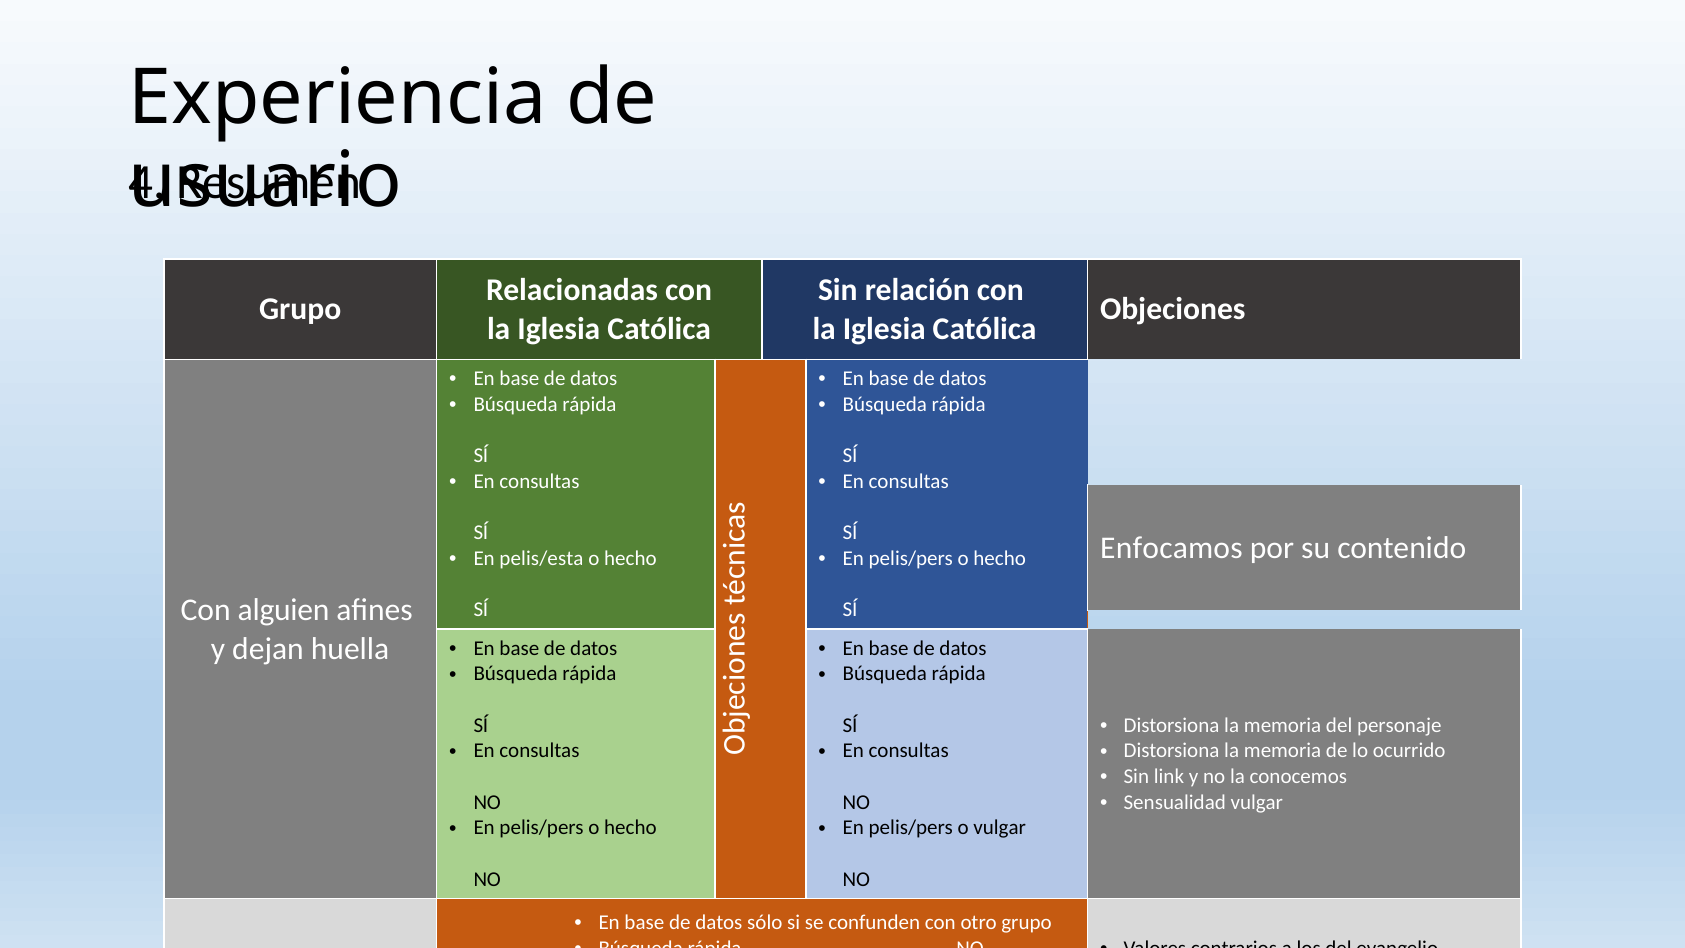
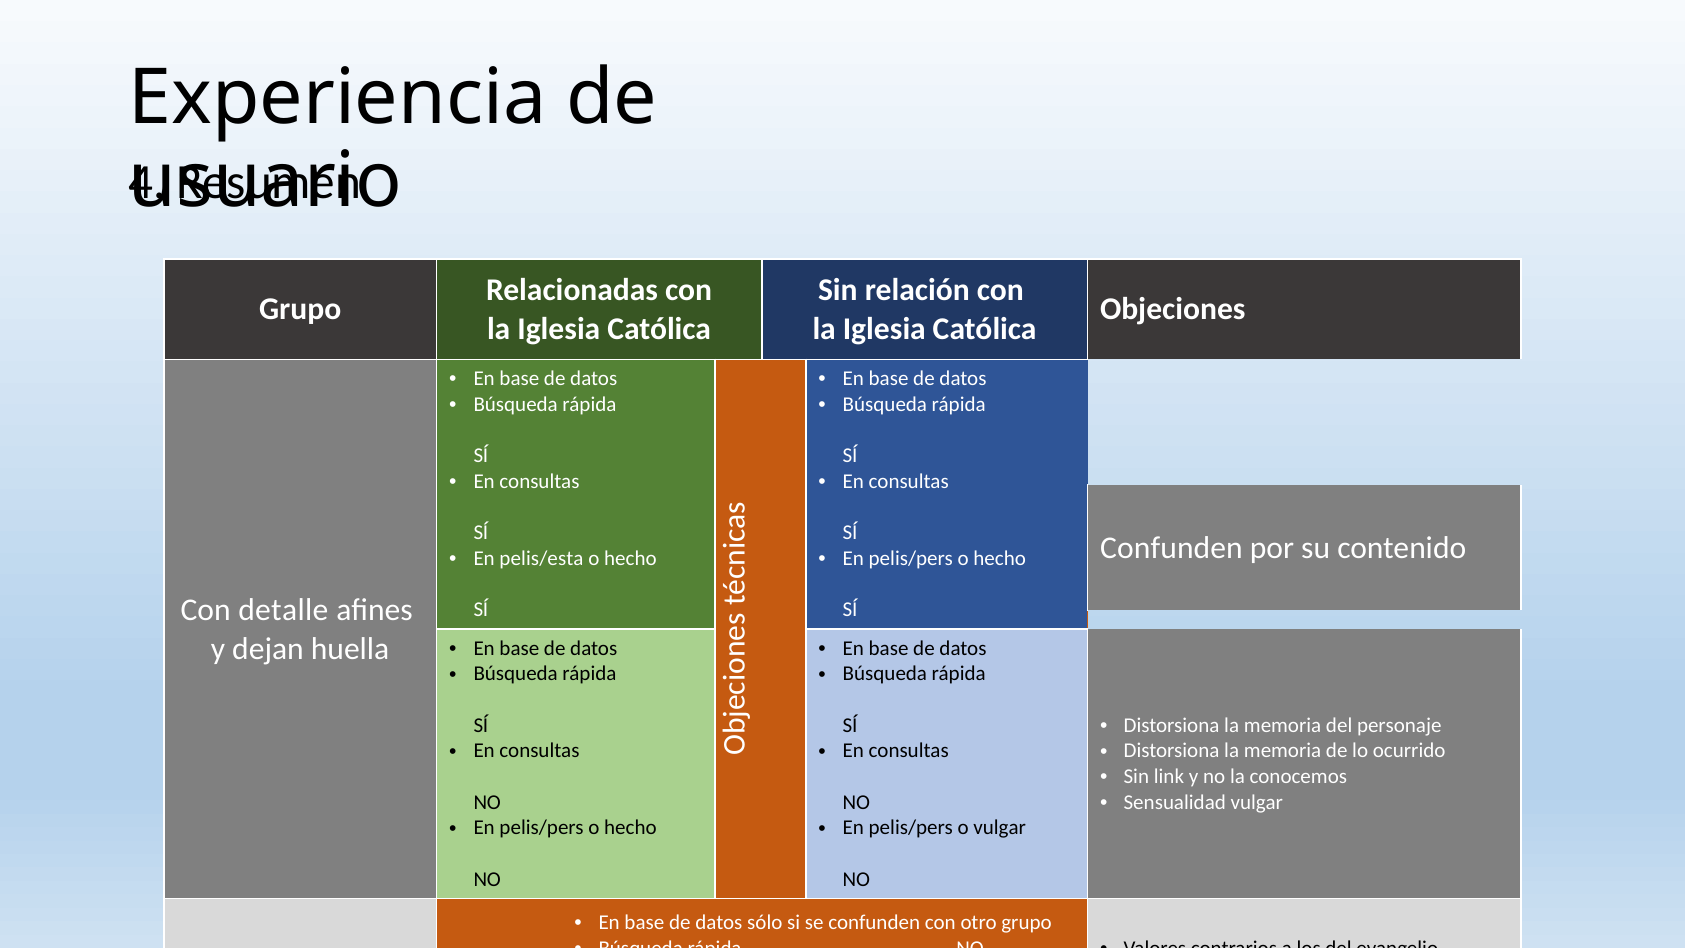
Enfocamos: Enfocamos -> Confunden (1171, 548)
alguien: alguien -> detalle (283, 610)
